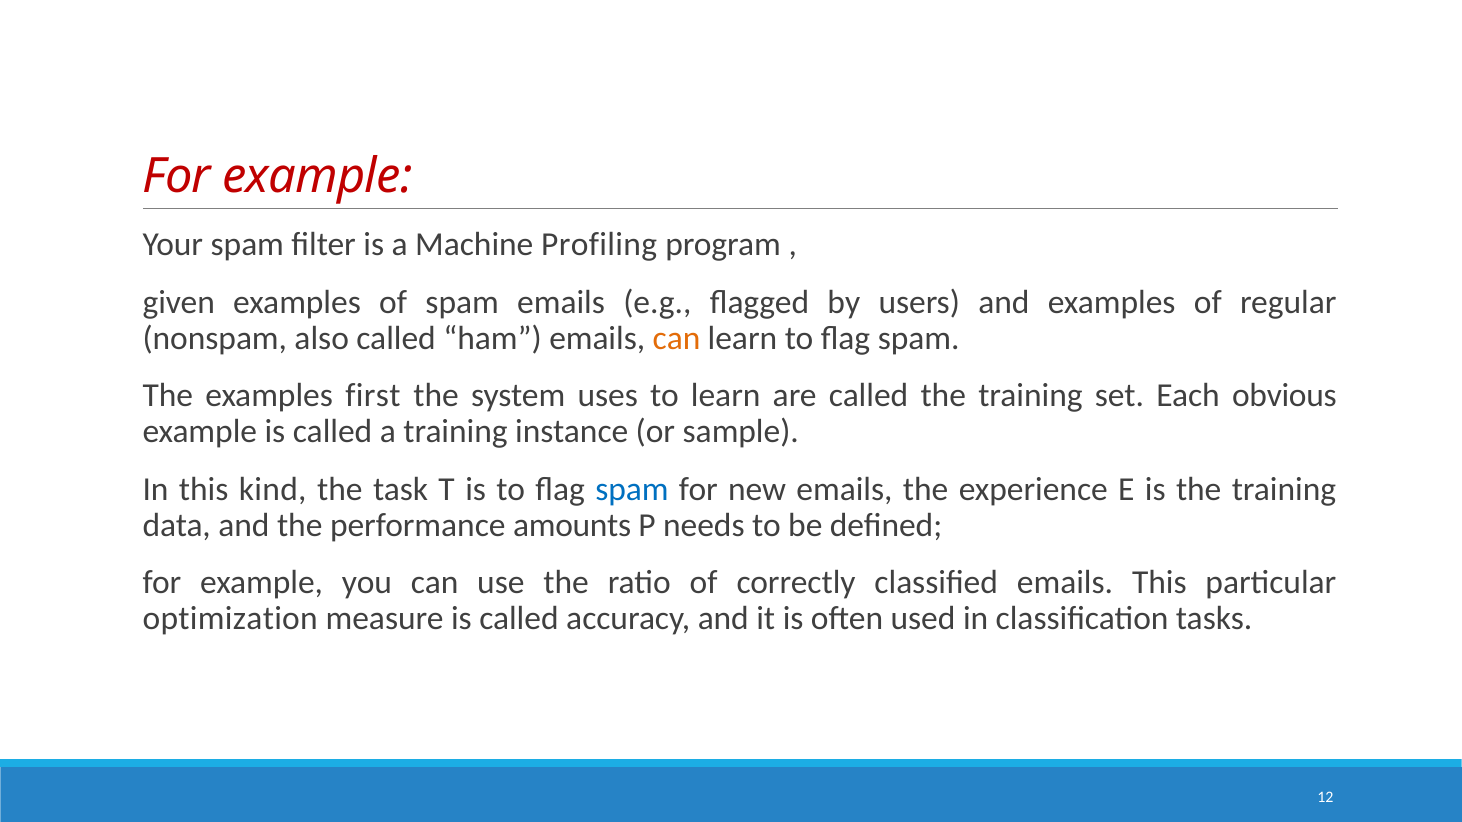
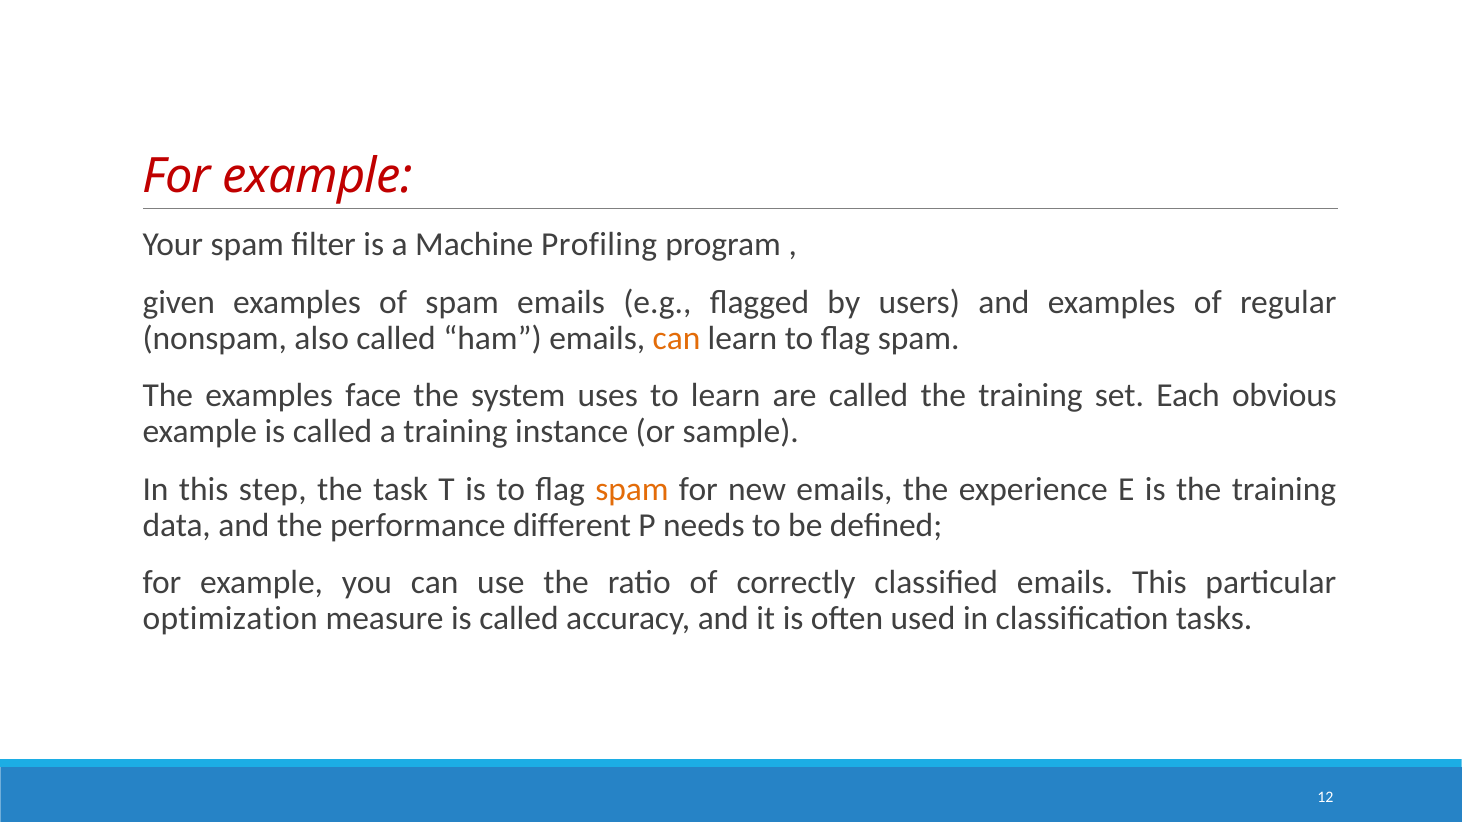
first: first -> face (373, 396)
kind: kind -> step (273, 489)
spam colour: blue -> orange (632, 489)
amounts: amounts -> different (572, 525)
